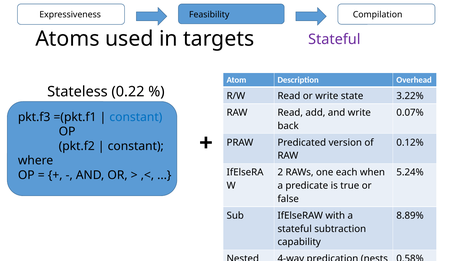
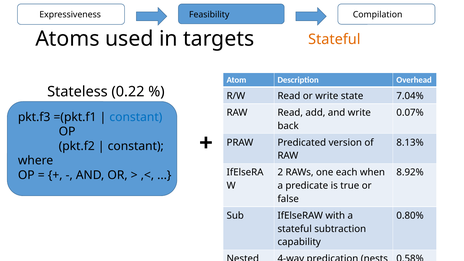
Stateful colour: purple -> orange (334, 39)
3.22%: 3.22% -> 7.04% (410, 96)
0.12%: 0.12% -> 8.13% (410, 143)
5.24%: 5.24% -> 8.92% (410, 172)
8.89%: 8.89% -> 0.80% (410, 216)
